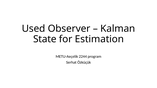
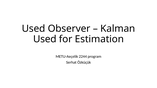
State: State -> Used (45, 39)
